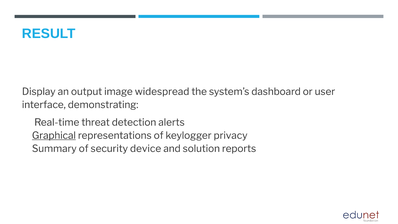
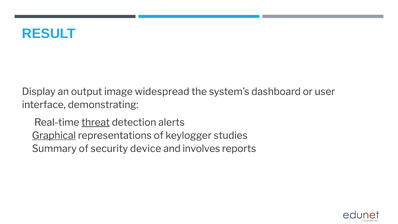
threat underline: none -> present (96, 122)
privacy: privacy -> studies (231, 135)
solution: solution -> involves (201, 149)
